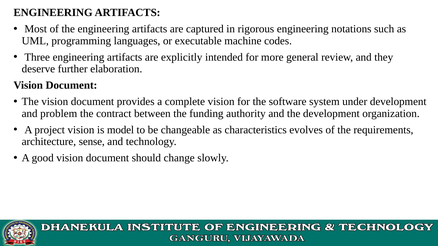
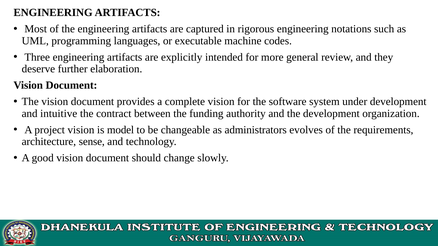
problem: problem -> intuitive (59, 114)
characteristics: characteristics -> administrators (256, 130)
